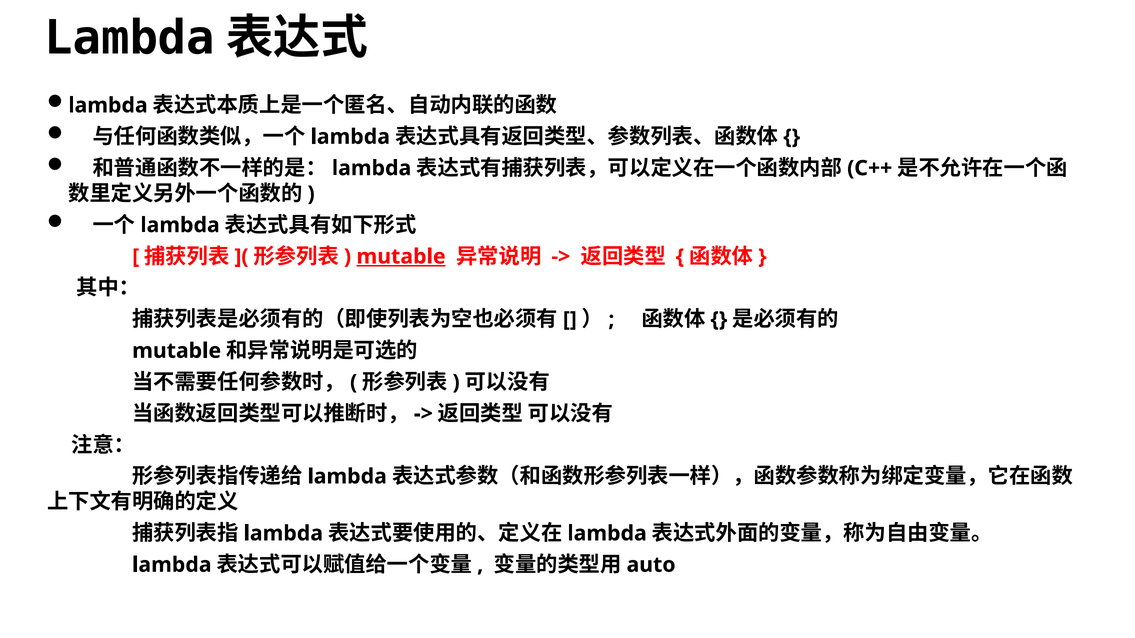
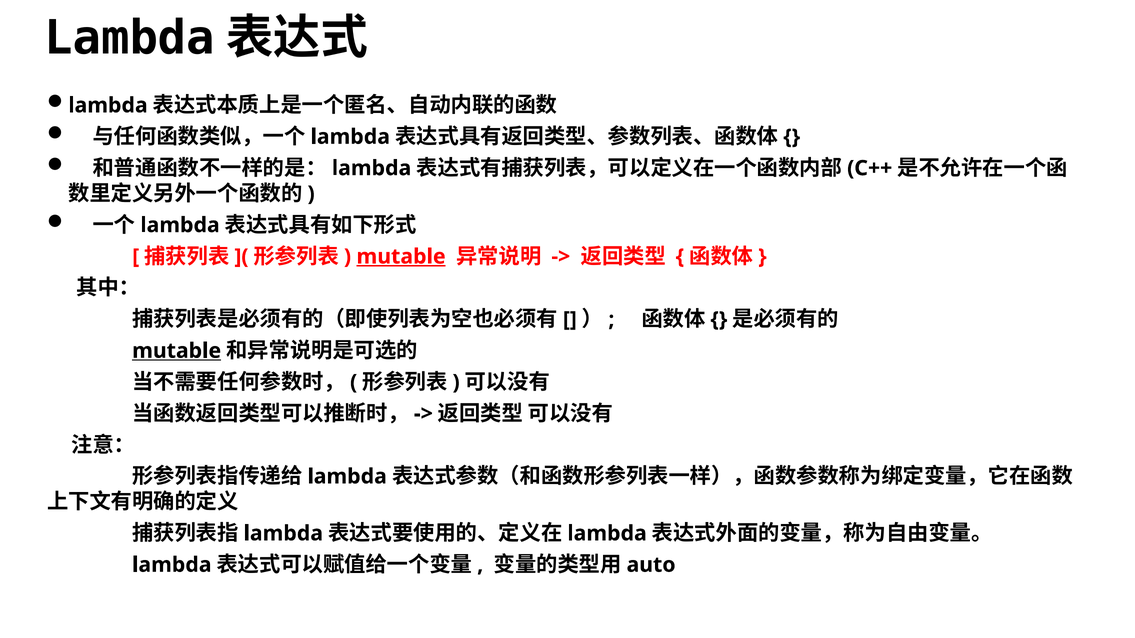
mutable underline: none -> present (177, 351)
